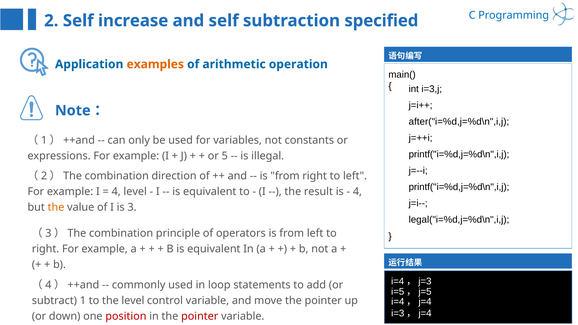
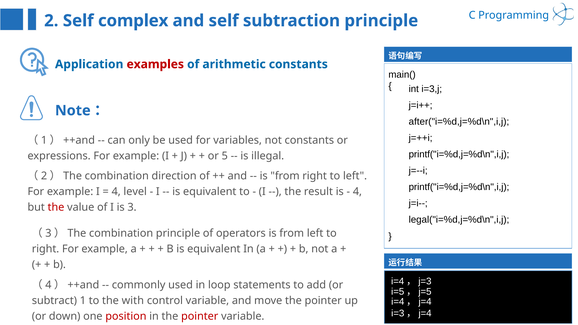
increase: increase -> complex (133, 21)
subtraction specified: specified -> principle (381, 21)
examples colour: orange -> red (155, 64)
arithmetic operation: operation -> constants (298, 64)
the colour: orange -> red (56, 207)
the level: level -> with (133, 301)
